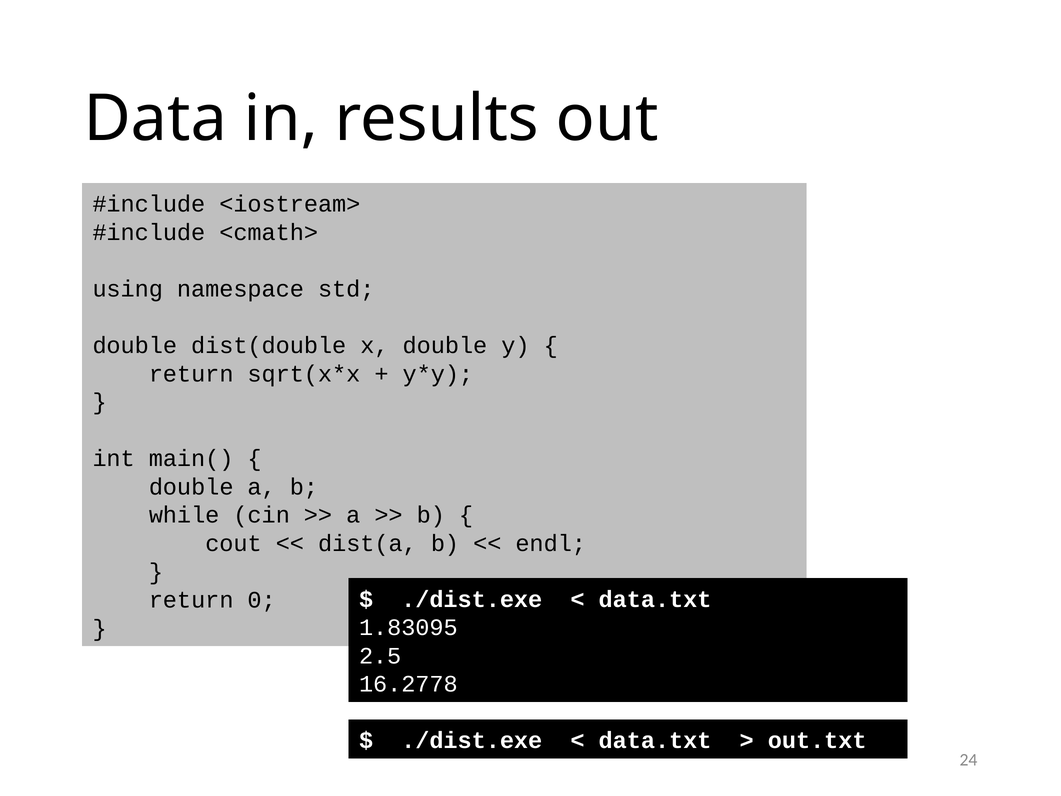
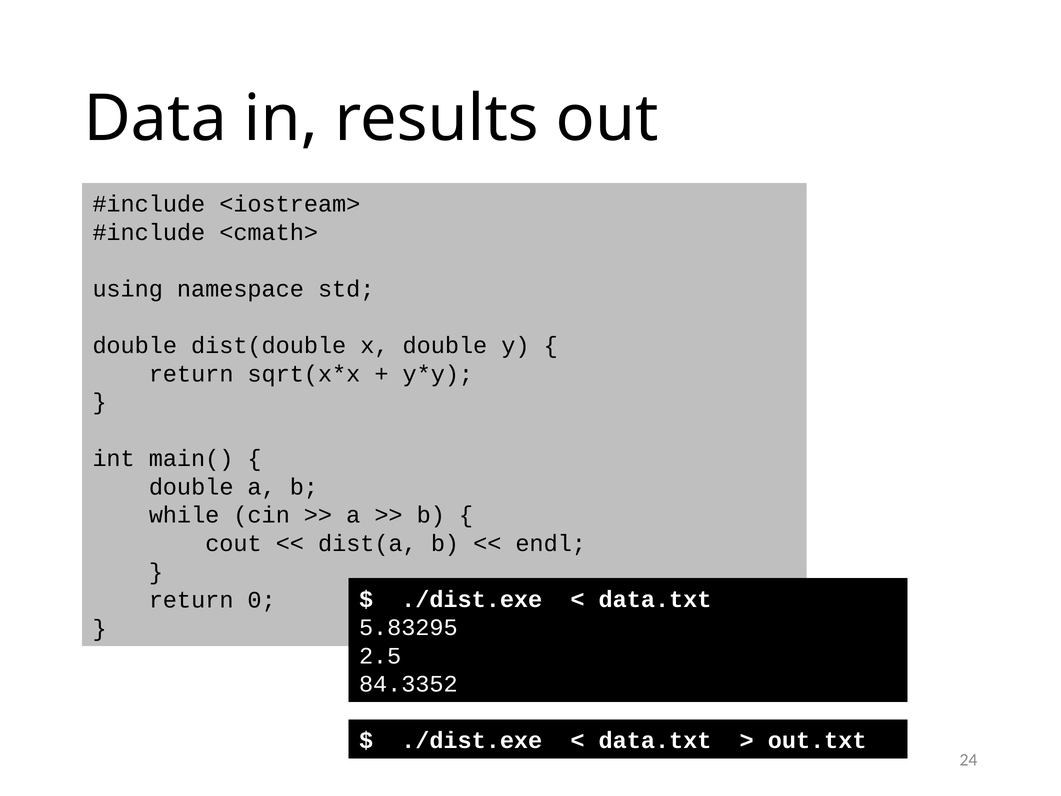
1.83095: 1.83095 -> 5.83295 (408, 627)
16.2778: 16.2778 -> 84.3352 (408, 684)
